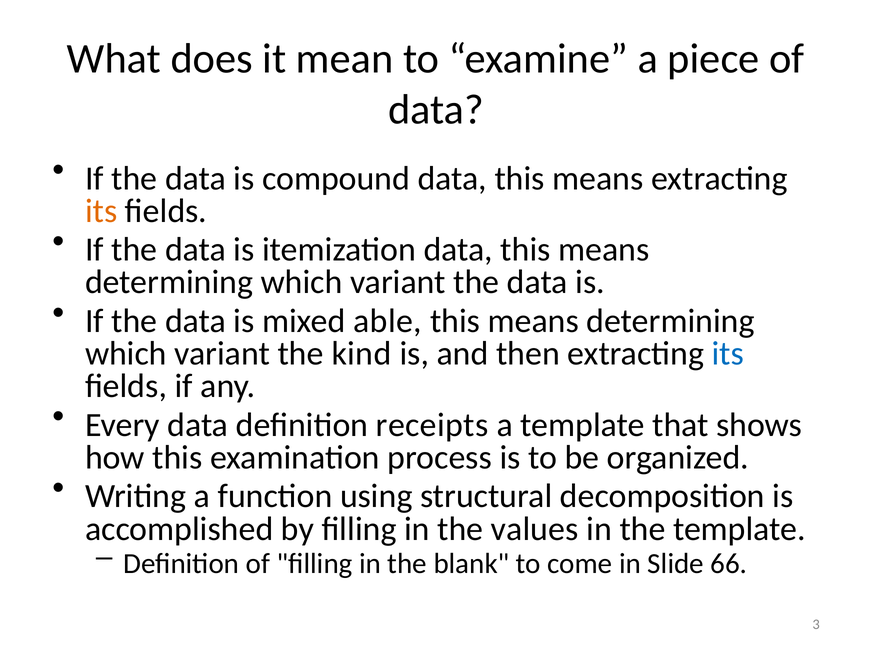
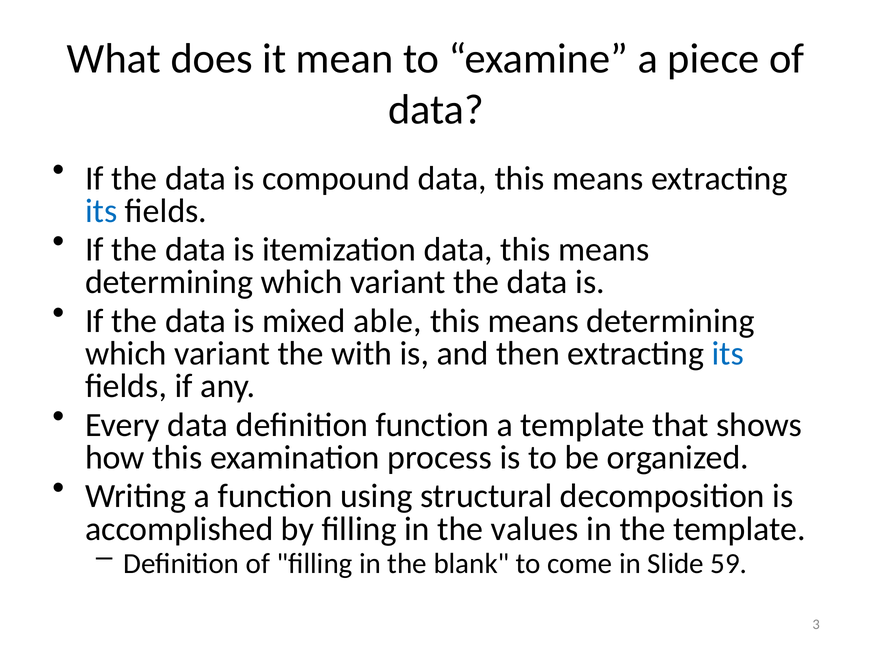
its colour: orange -> blue (101, 211)
kind: kind -> with (362, 354)
definition receipts: receipts -> function (432, 425)
66: 66 -> 59 (729, 564)
